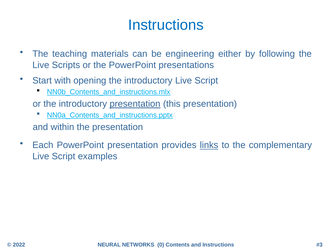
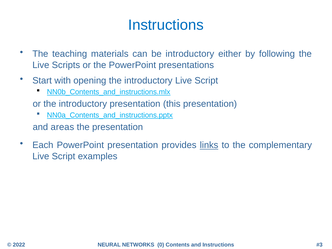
be engineering: engineering -> introductory (190, 54)
presentation underline: present -> none (135, 104)
within: within -> areas (62, 127)
